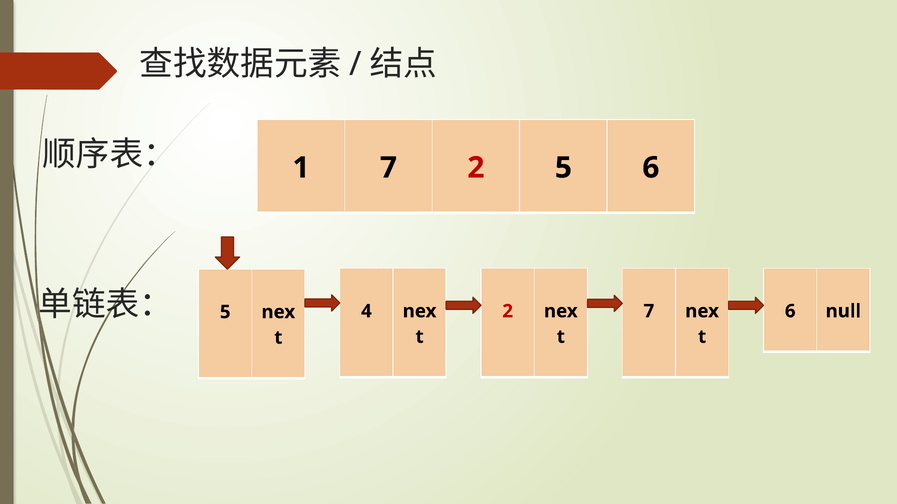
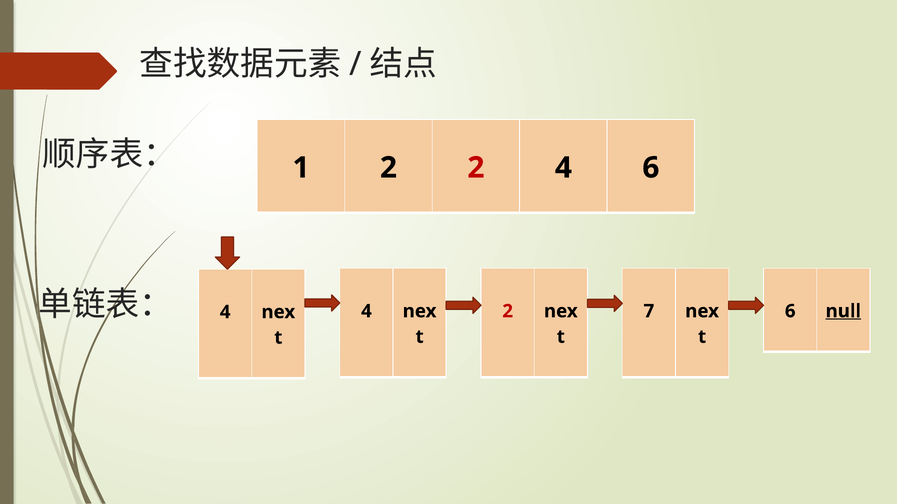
1 7: 7 -> 2 (388, 168)
2 5: 5 -> 4 (563, 168)
5: 5 -> 4 (225, 312)
null underline: none -> present (843, 311)
